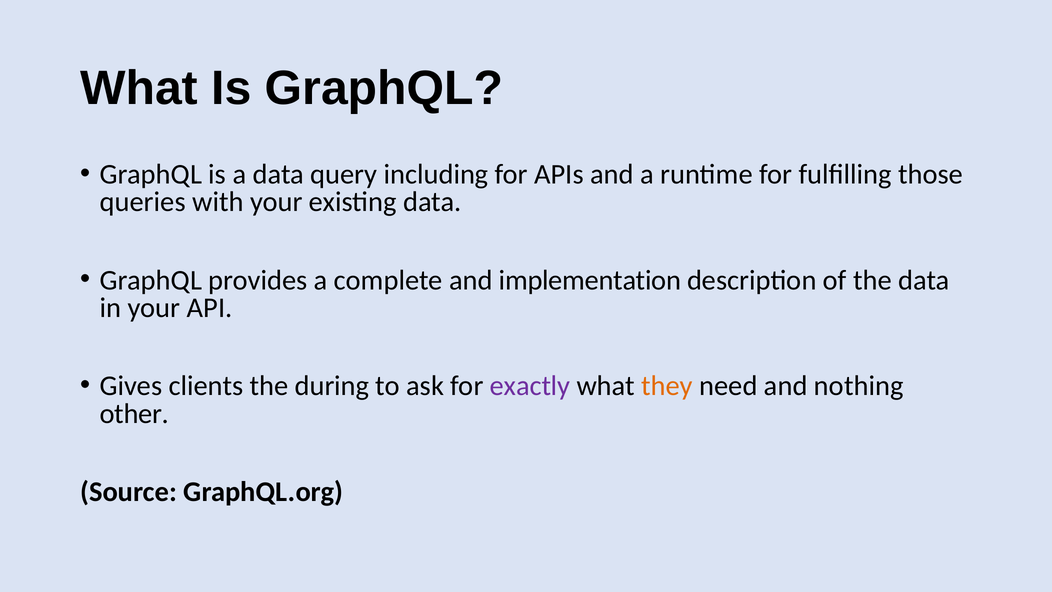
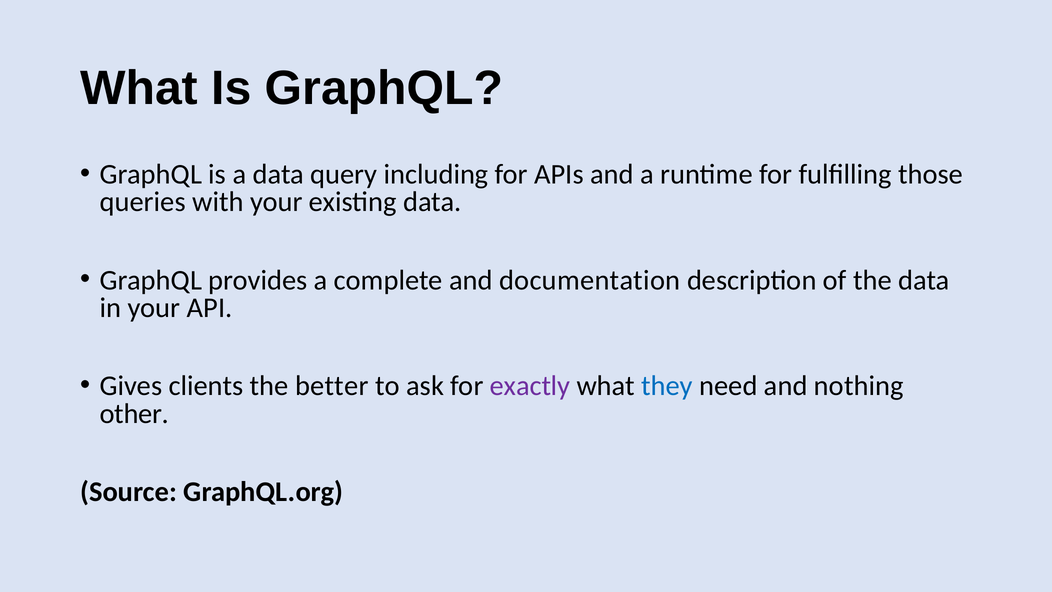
implementation: implementation -> documentation (590, 280)
during: during -> better (332, 386)
they colour: orange -> blue (667, 386)
